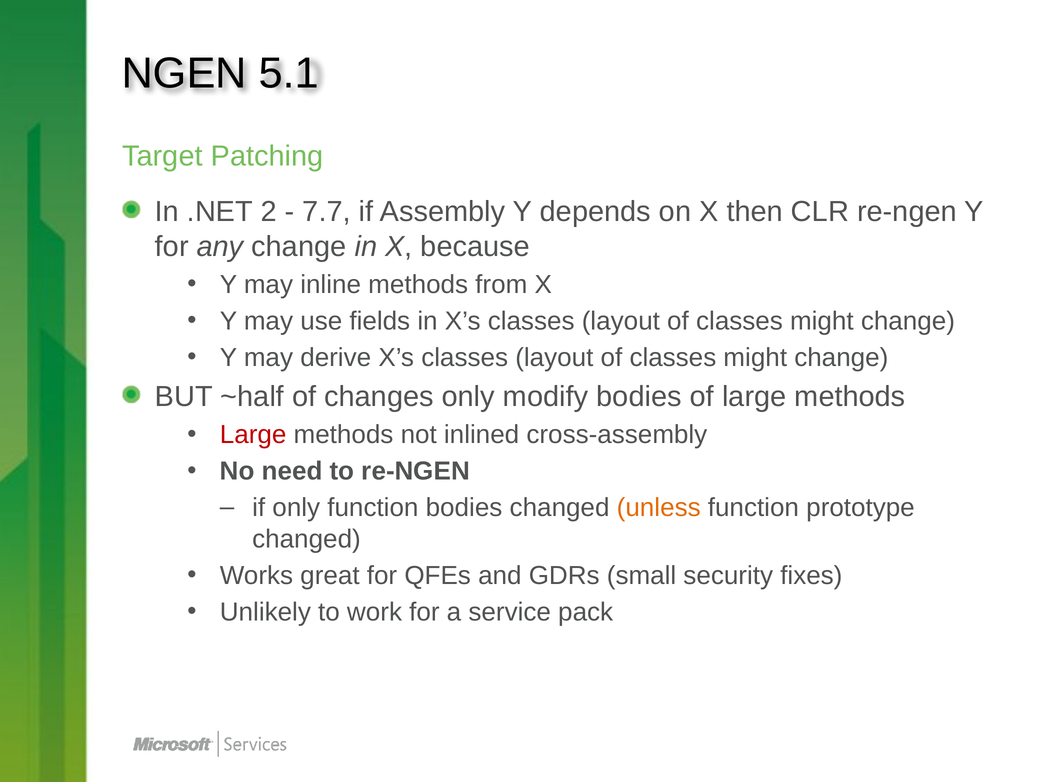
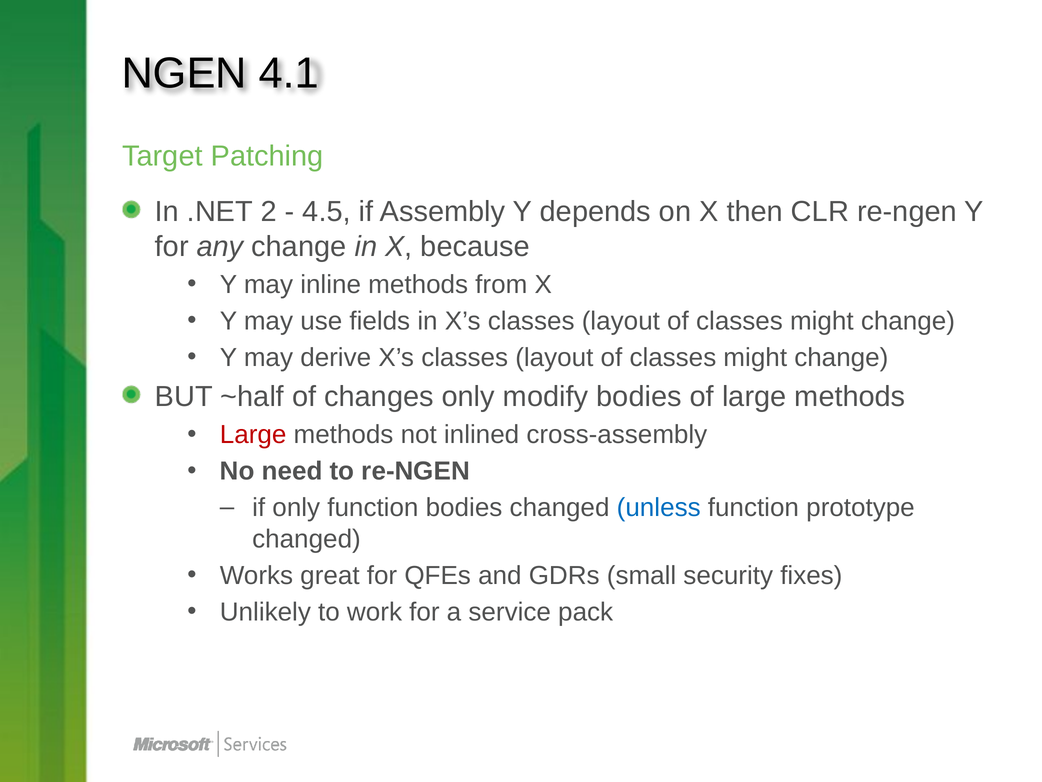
5.1: 5.1 -> 4.1 (289, 73)
7.7: 7.7 -> 4.5 (327, 212)
unless colour: orange -> blue (659, 507)
